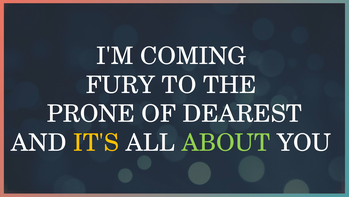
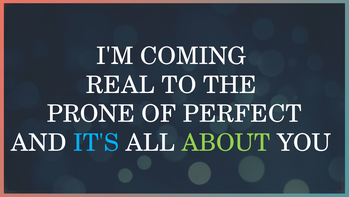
FURY: FURY -> REAL (120, 85)
DEAREST: DEAREST -> PERFECT (242, 114)
IT'S colour: yellow -> light blue (96, 142)
